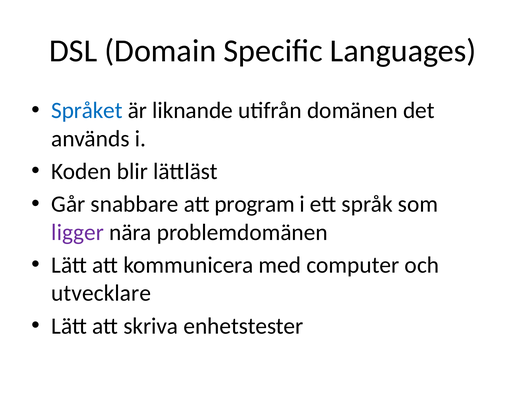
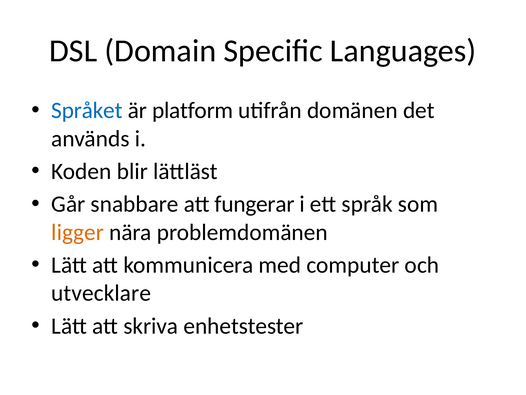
liknande: liknande -> platform (193, 110)
program: program -> fungerar (255, 204)
ligger colour: purple -> orange (78, 232)
